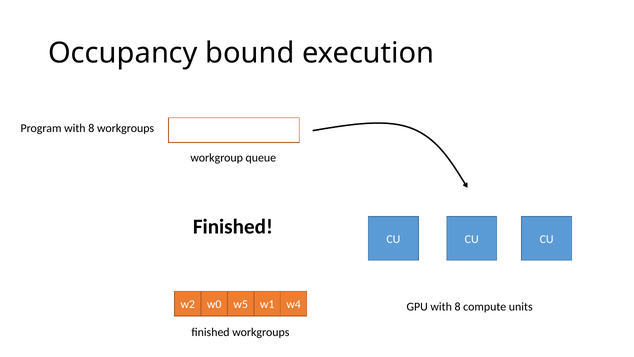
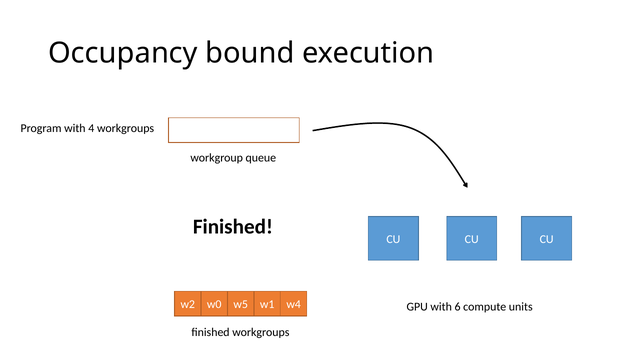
Program with 8: 8 -> 4 (91, 128)
GPU with 8: 8 -> 6 (458, 307)
